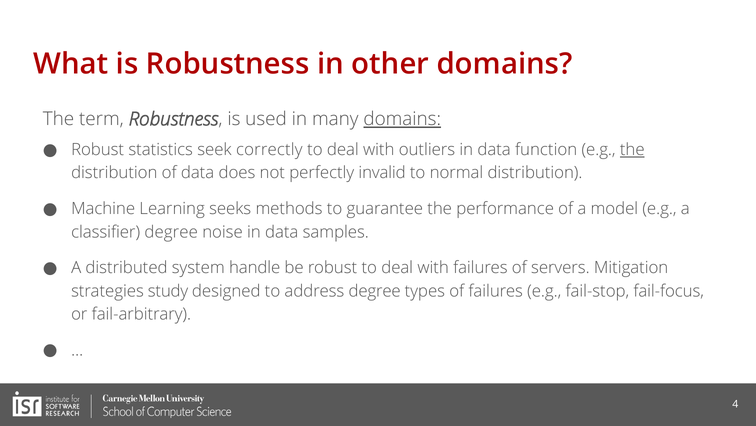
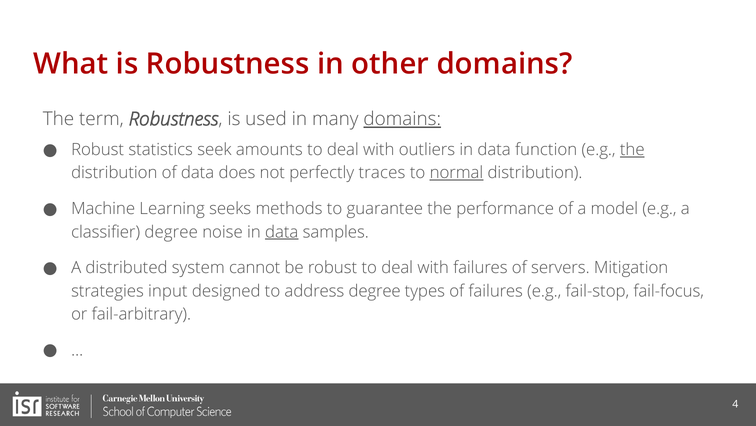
correctly: correctly -> amounts (269, 149)
invalid: invalid -> traces (382, 173)
normal underline: none -> present (456, 173)
data underline: none -> present (282, 232)
handle: handle -> cannot (255, 267)
study: study -> input (168, 290)
